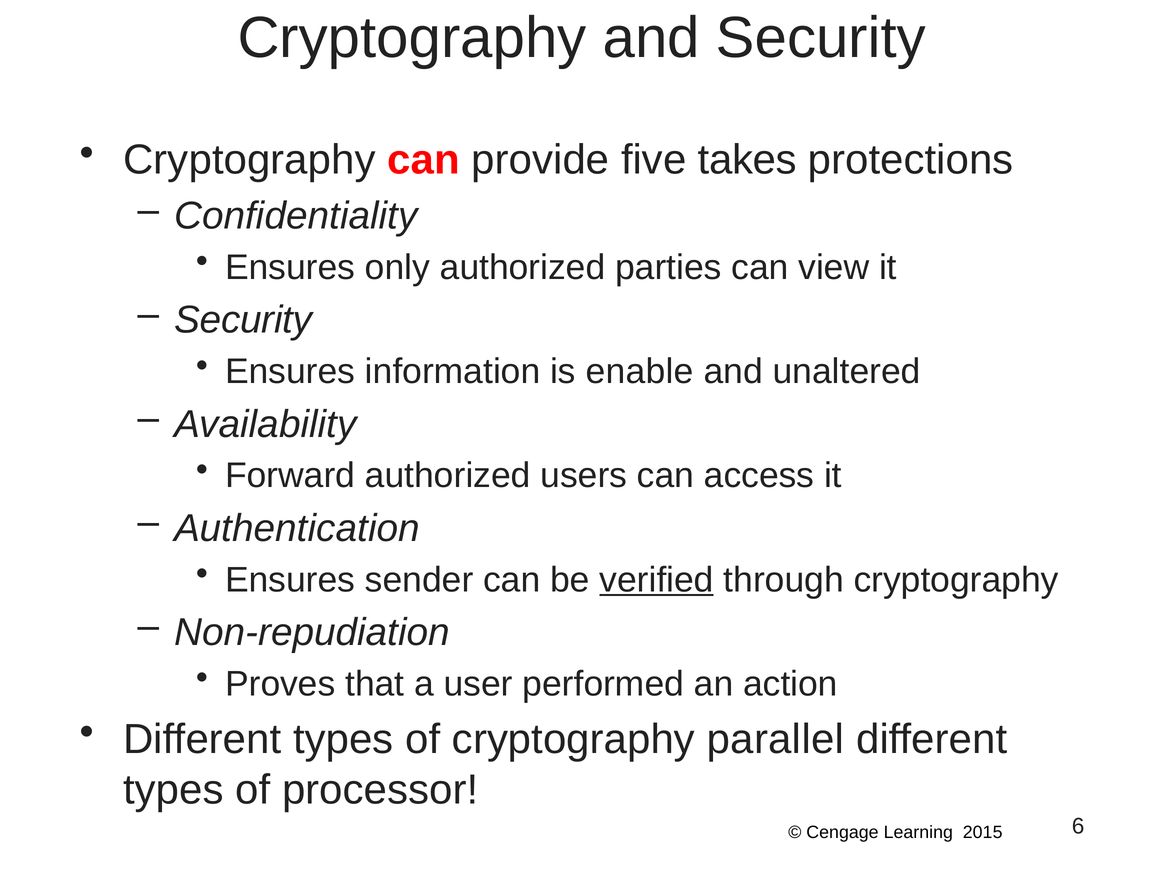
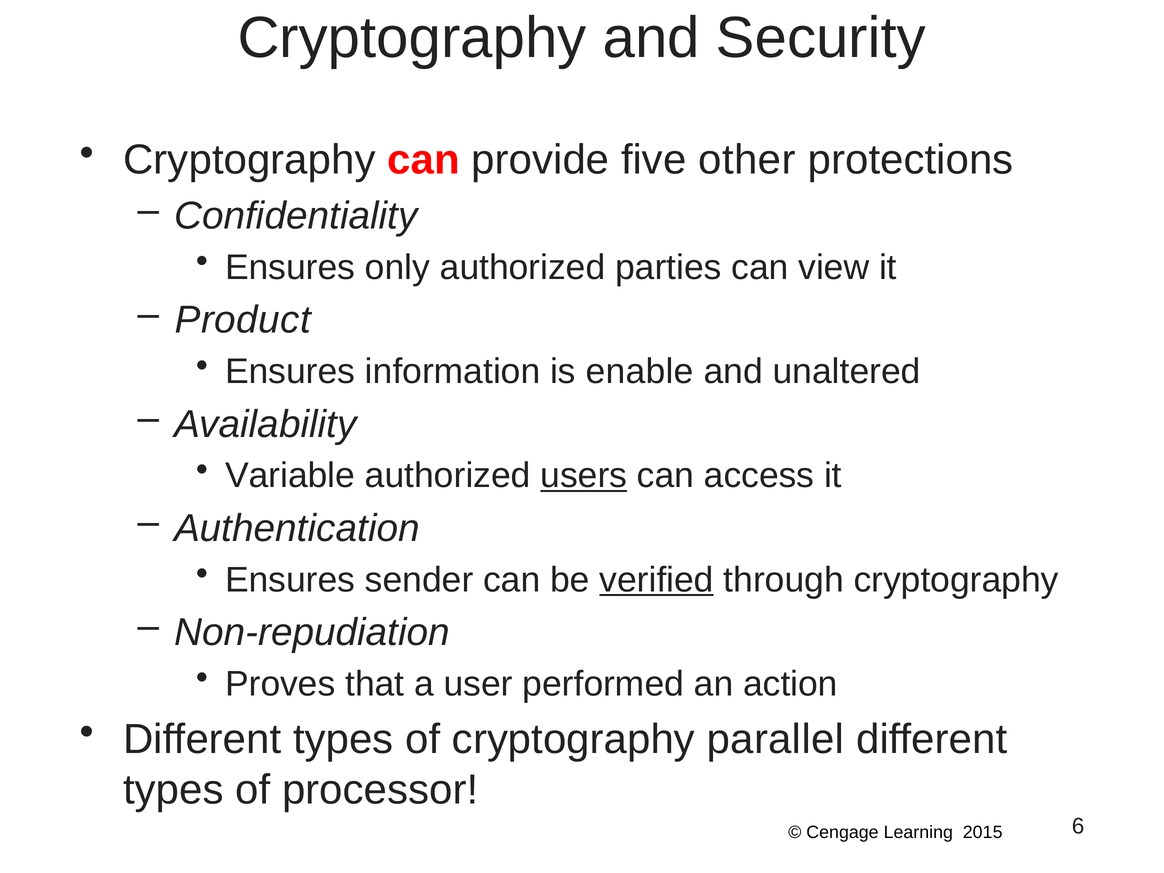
takes: takes -> other (747, 160)
Security: Security -> Product (243, 320)
Forward: Forward -> Variable (290, 476)
users underline: none -> present (584, 476)
